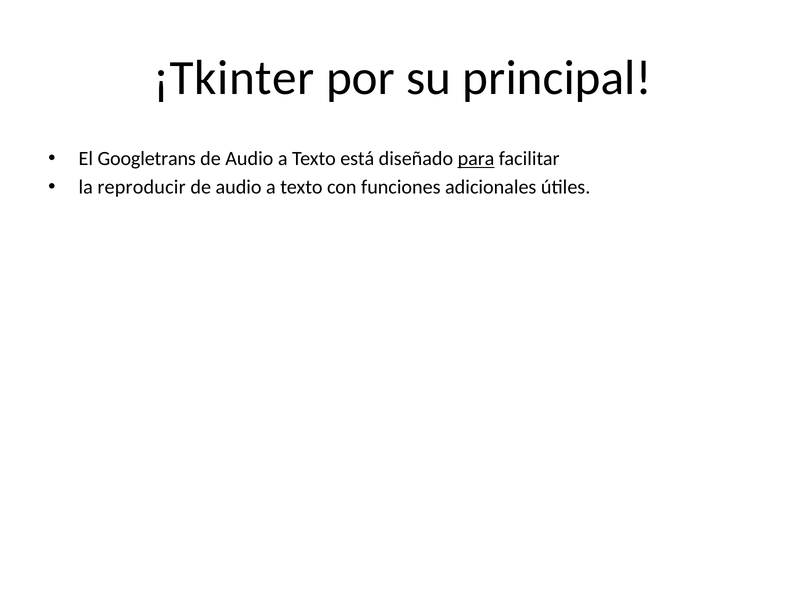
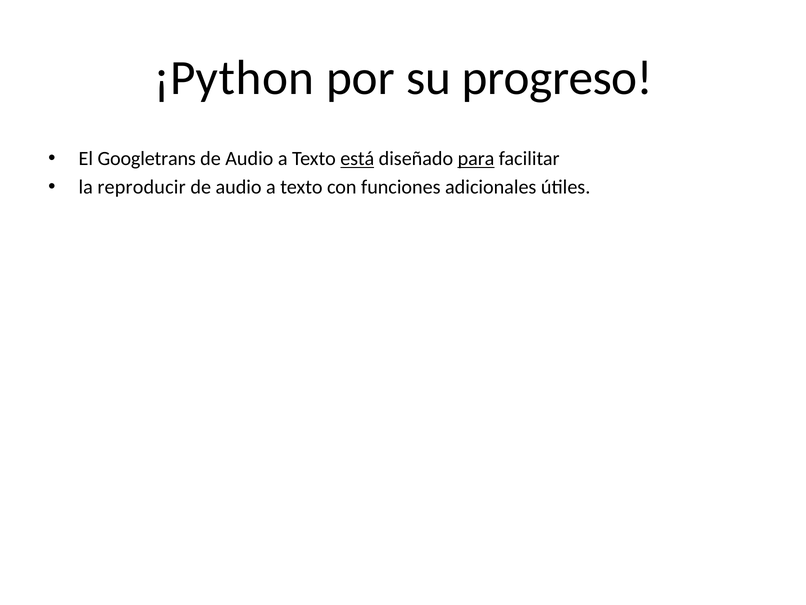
¡Tkinter: ¡Tkinter -> ¡Python (234, 78)
principal: principal -> progreso (557, 78)
está underline: none -> present (357, 159)
